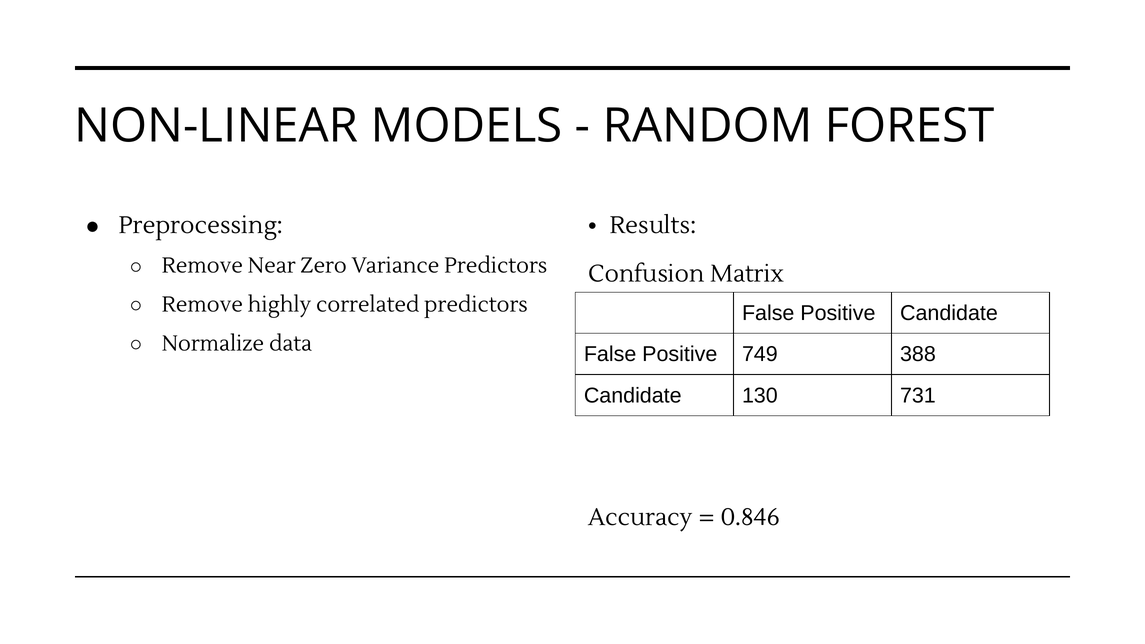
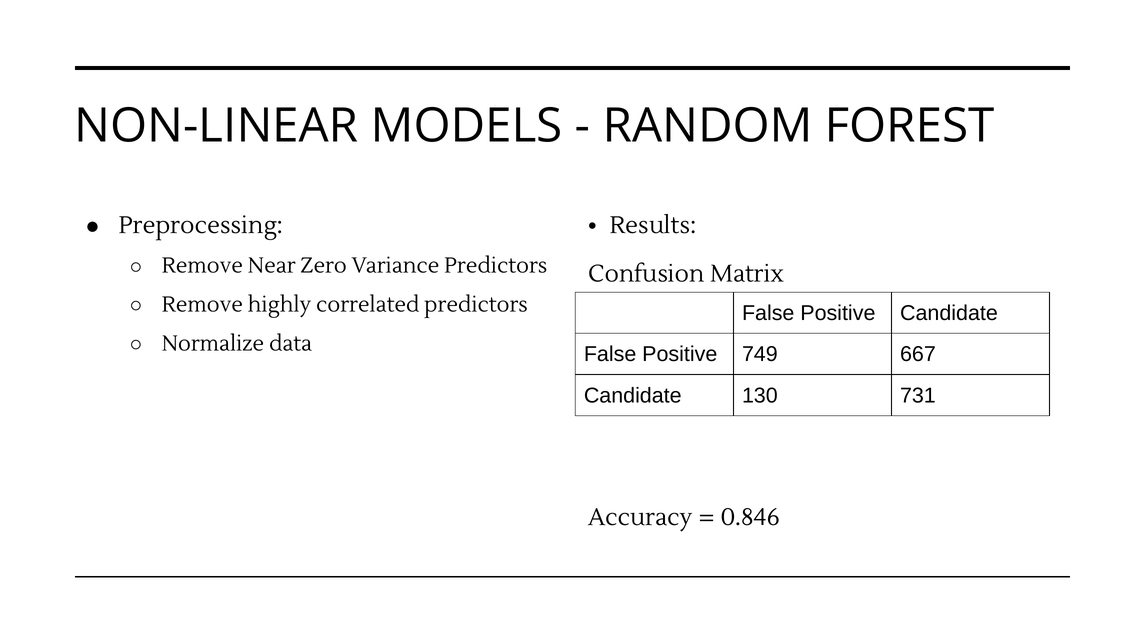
388: 388 -> 667 (918, 354)
